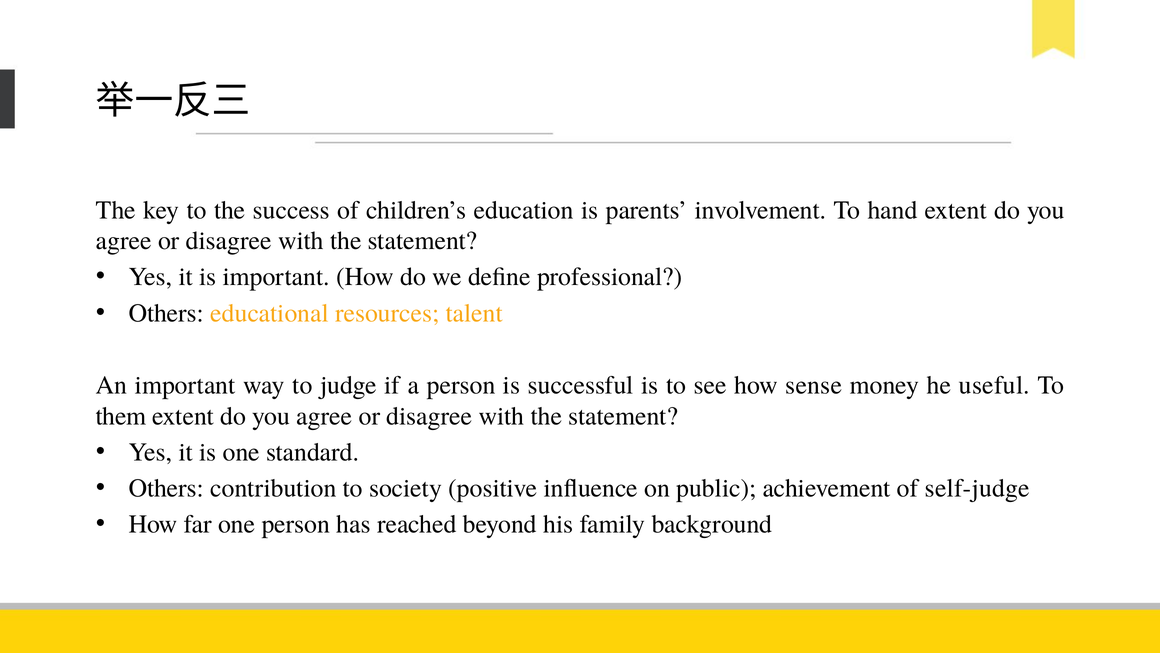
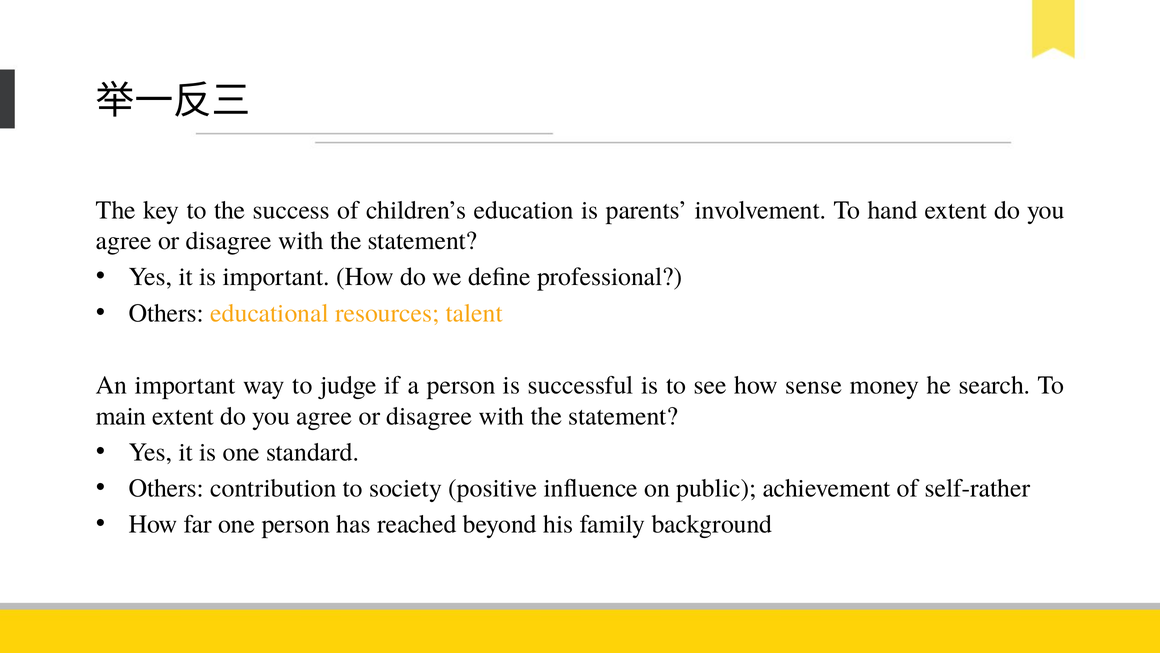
useful: useful -> search (995, 385)
them: them -> main (121, 416)
self-judge: self-judge -> self-rather (977, 488)
